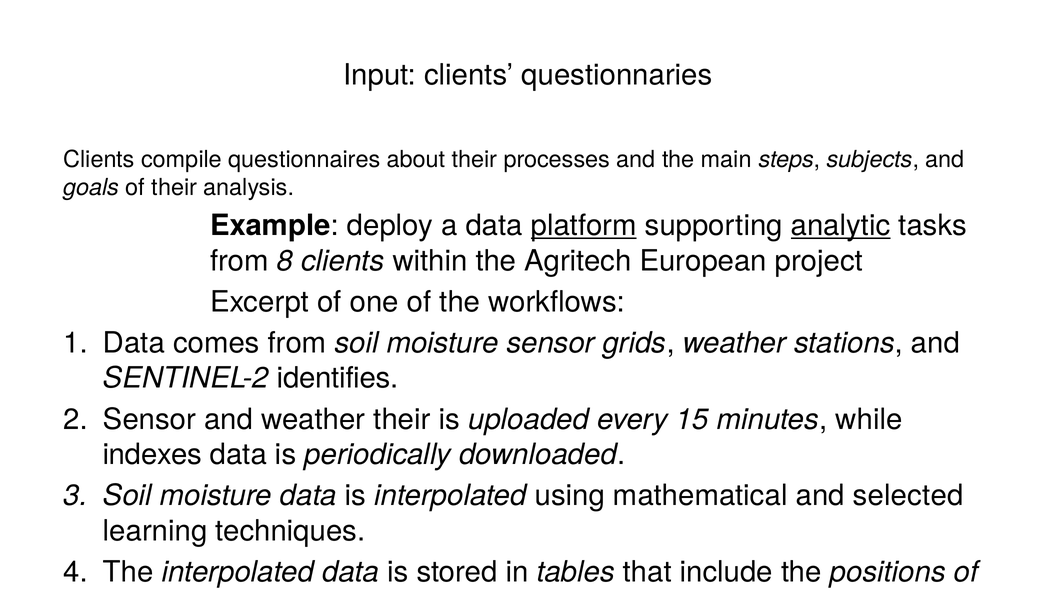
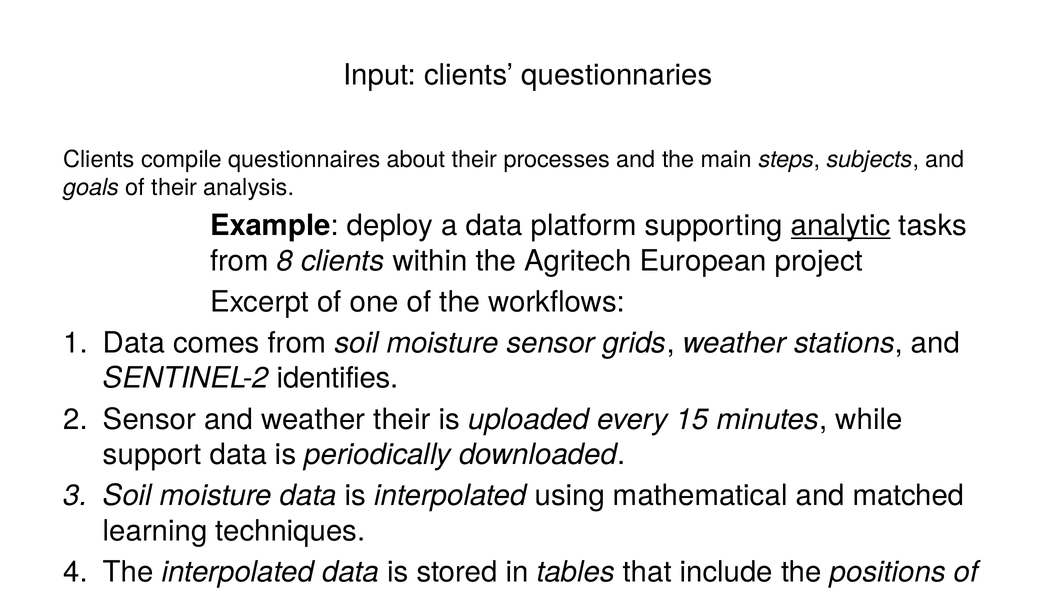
platform underline: present -> none (584, 226)
indexes: indexes -> support (152, 455)
selected: selected -> matched (908, 496)
